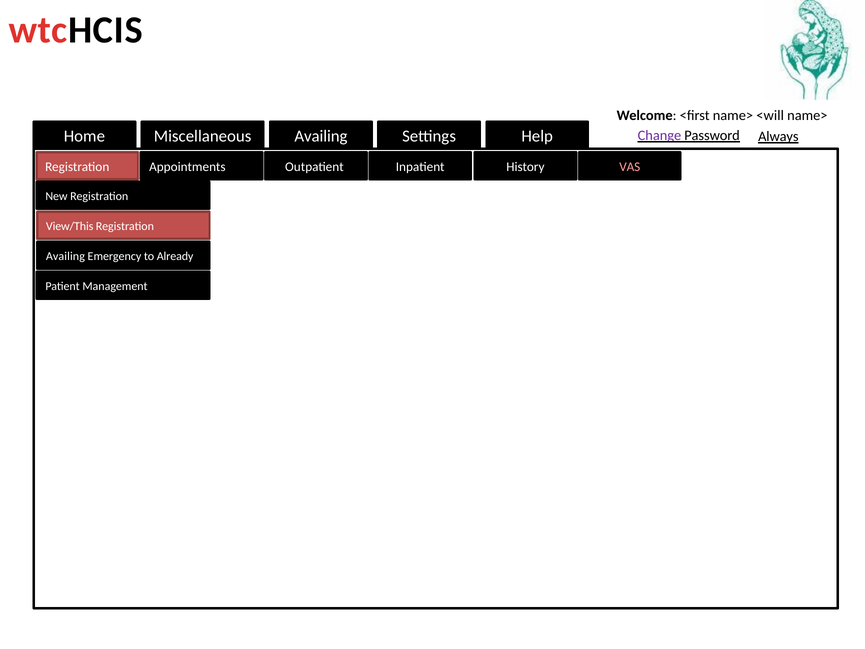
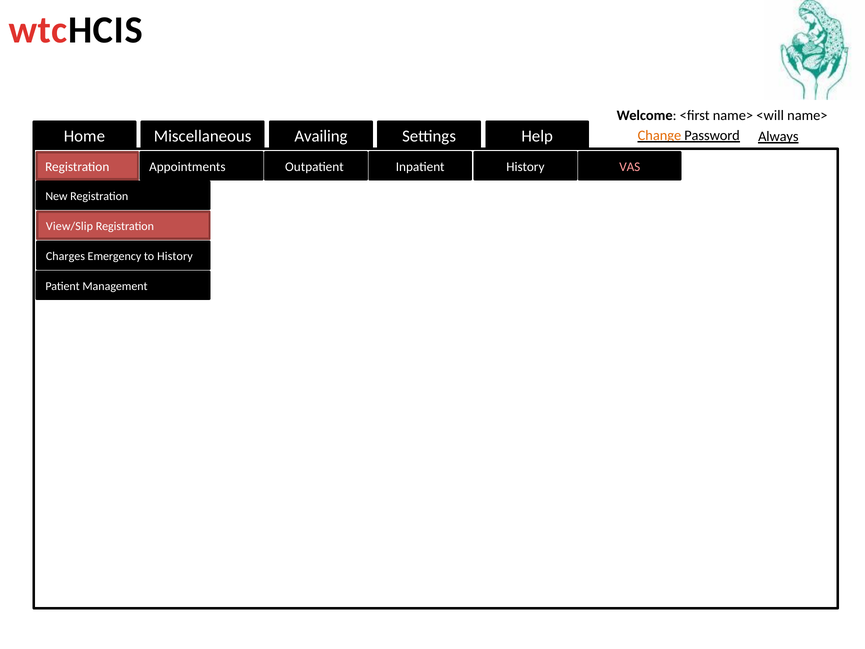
Change colour: purple -> orange (659, 136)
View/This: View/This -> View/Slip (70, 226)
Availing: Availing -> Charges (65, 256)
to Already: Already -> History (175, 256)
